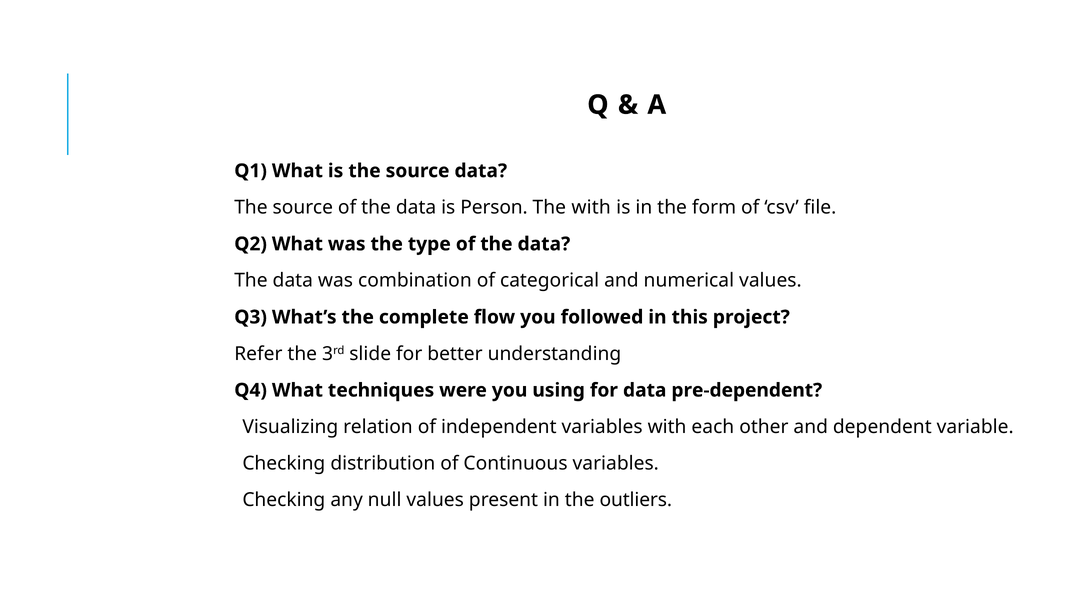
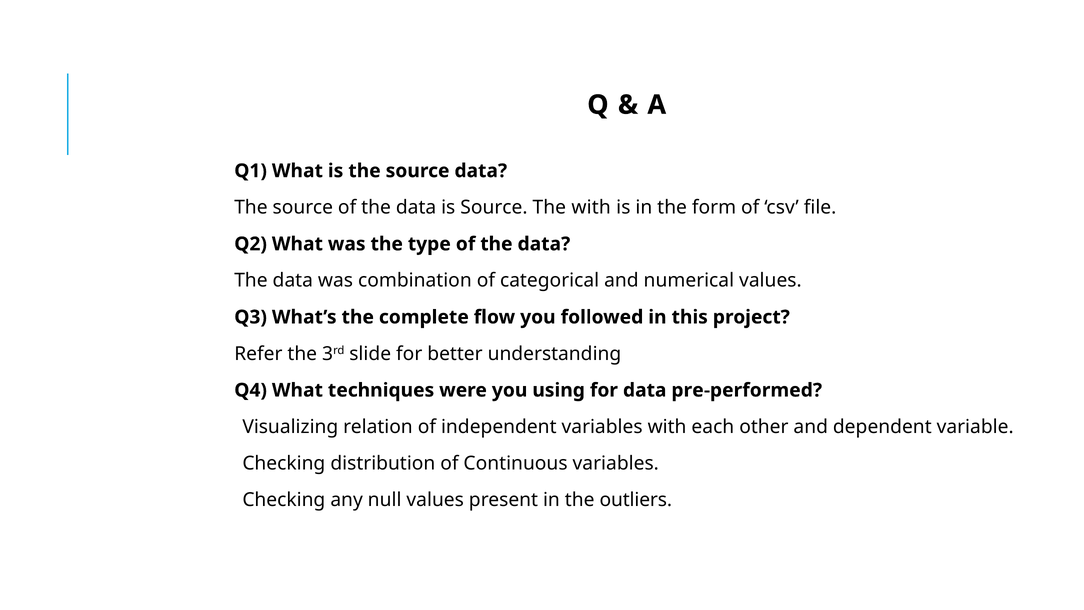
is Person: Person -> Source (494, 207)
pre-dependent: pre-dependent -> pre-performed (747, 390)
